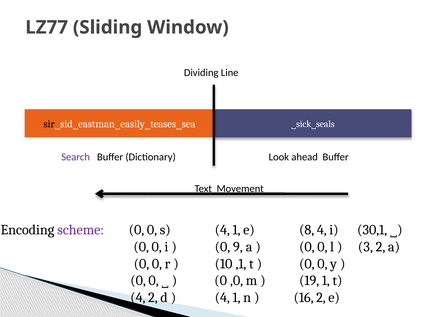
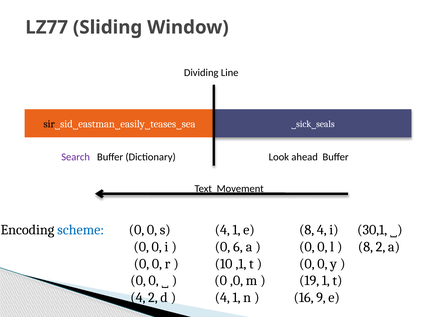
scheme colour: purple -> blue (81, 230)
9: 9 -> 6 (238, 246)
3: 3 -> 8 (365, 246)
16 2: 2 -> 9 (321, 297)
